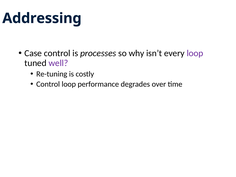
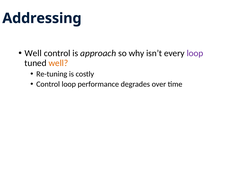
Case: Case -> Well (33, 53)
processes: processes -> approach (98, 53)
well colour: purple -> orange (58, 63)
